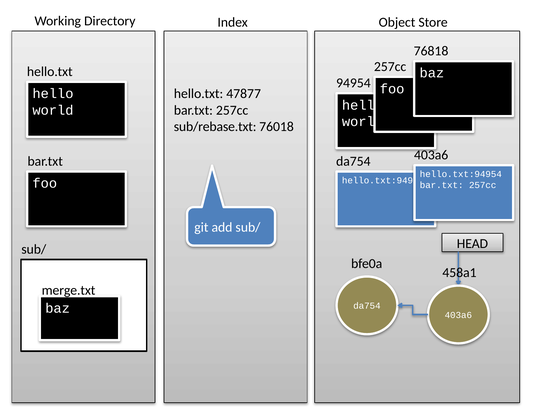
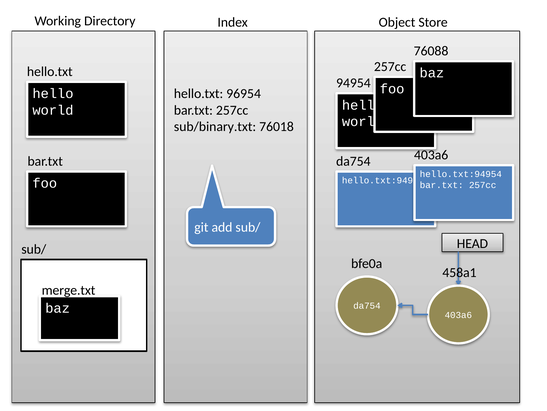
76818: 76818 -> 76088 (431, 51)
47877: 47877 -> 96954 (244, 94)
sub/rebase.txt: sub/rebase.txt -> sub/binary.txt (215, 126)
